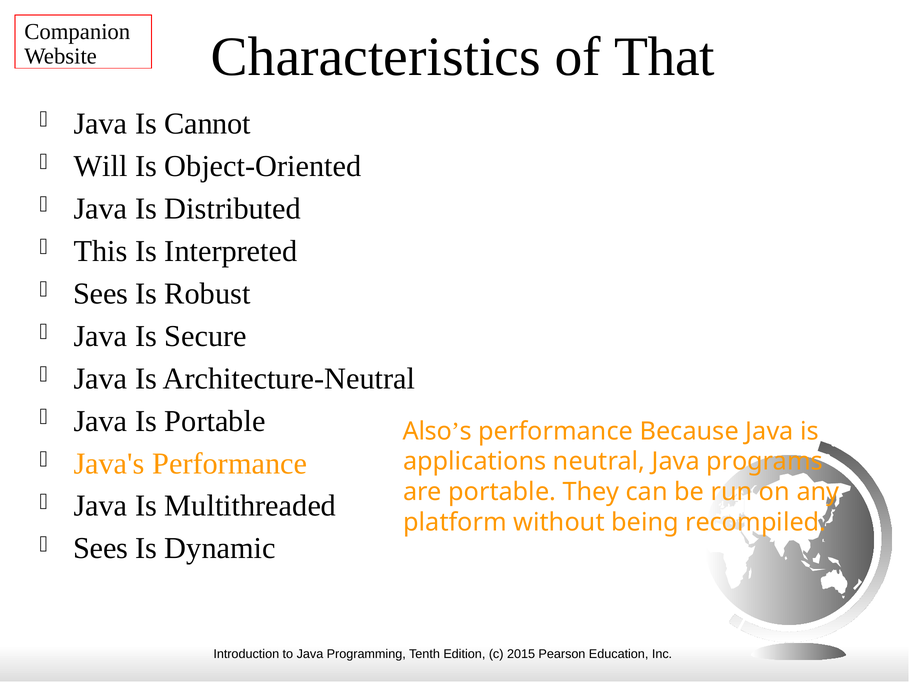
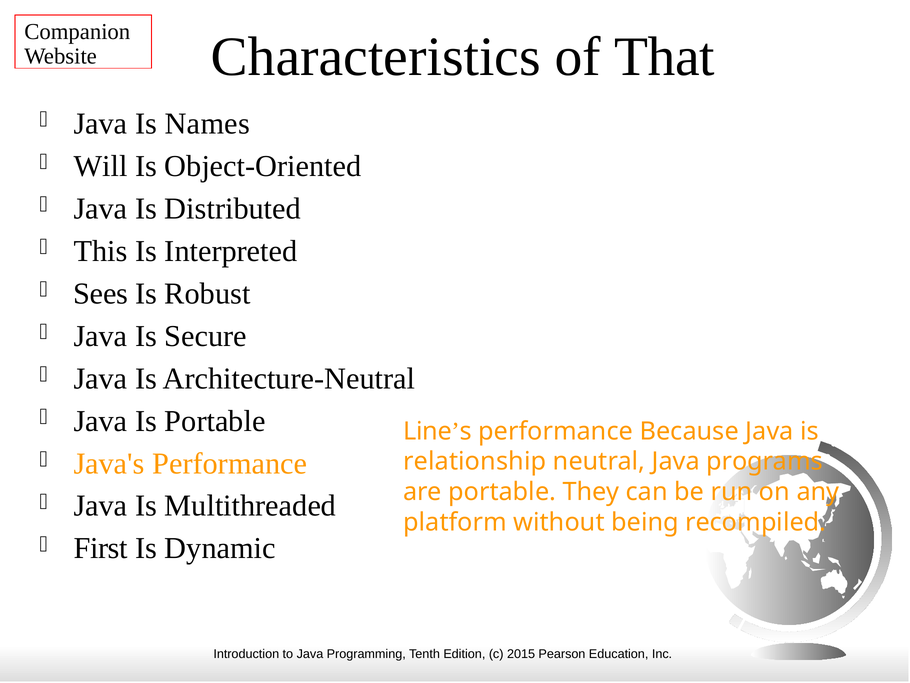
Cannot: Cannot -> Names (207, 124)
Also: Also -> Line (427, 431)
applications: applications -> relationship (475, 461)
Sees: Sees -> First (101, 548)
